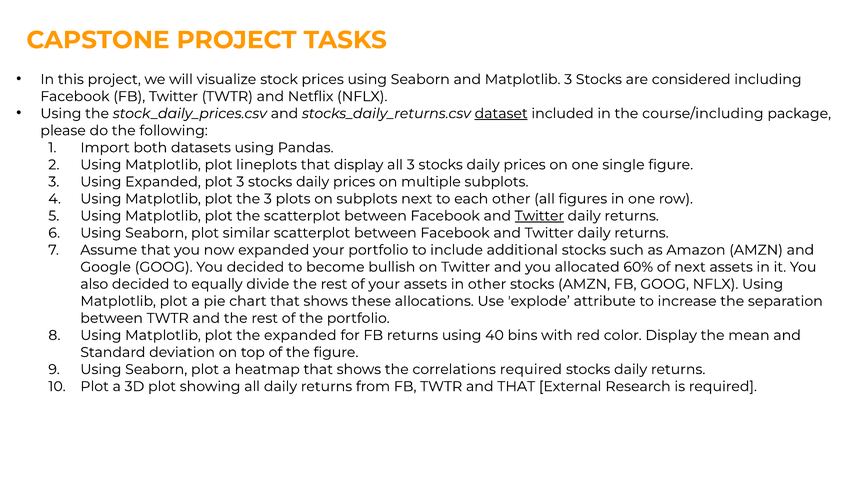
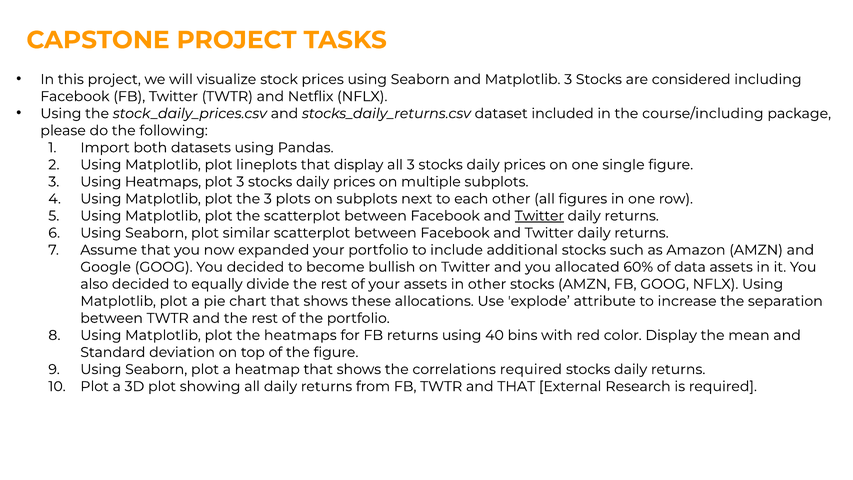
dataset underline: present -> none (501, 113)
Using Expanded: Expanded -> Heatmaps (163, 182)
of next: next -> data (690, 267)
the expanded: expanded -> heatmaps (300, 335)
